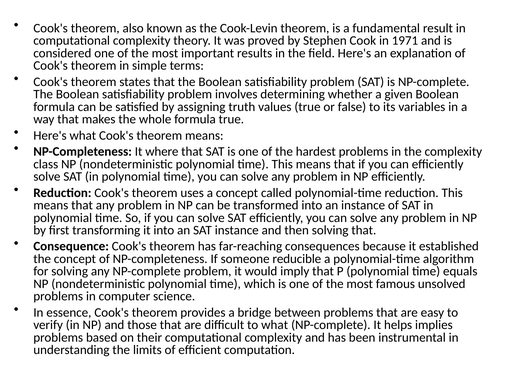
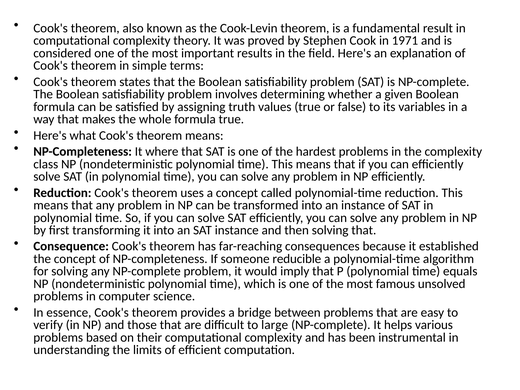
to what: what -> large (275, 325)
implies: implies -> various (434, 325)
